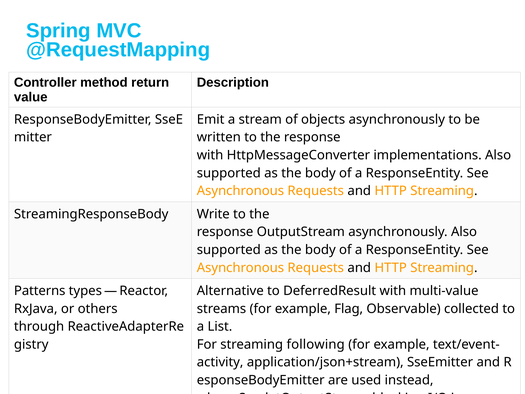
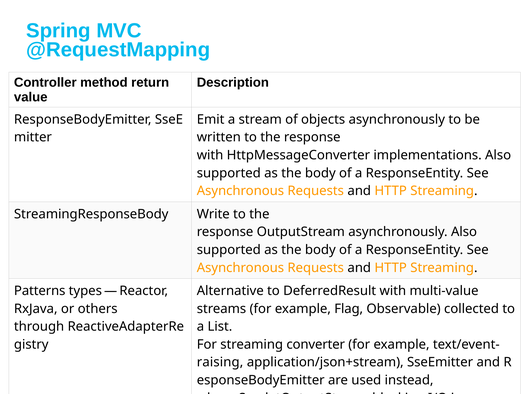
following: following -> converter (316, 344)
activity: activity -> raising (220, 362)
